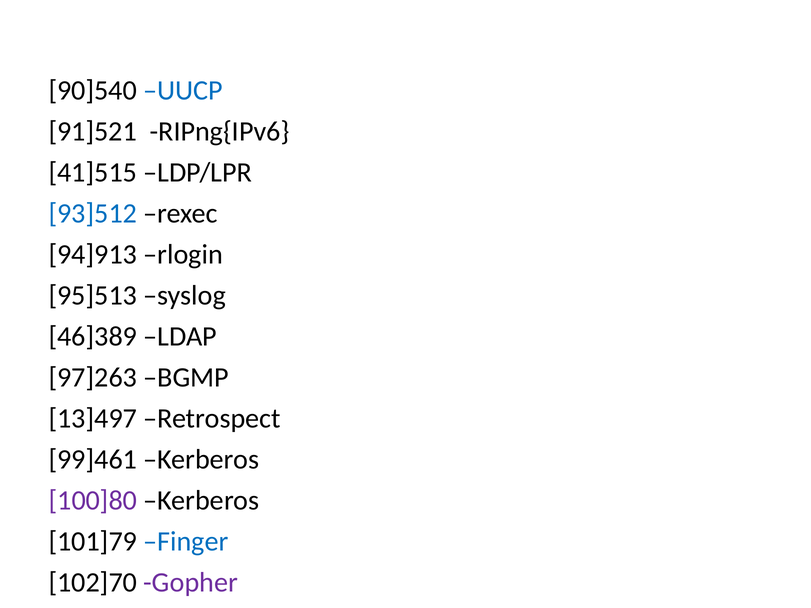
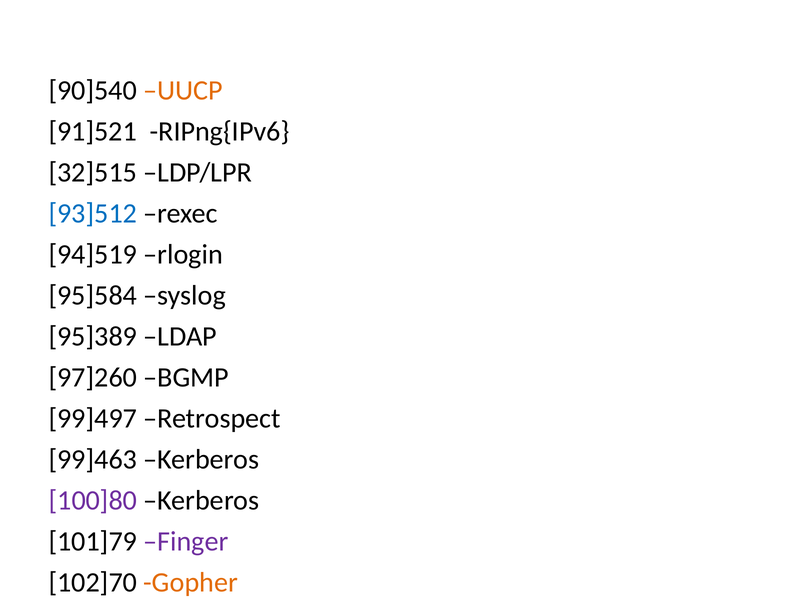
UUCP colour: blue -> orange (183, 91)
41]515: 41]515 -> 32]515 (93, 173)
94]913: 94]913 -> 94]519 (93, 255)
95]513: 95]513 -> 95]584 (93, 296)
46]389: 46]389 -> 95]389 (93, 336)
97]263: 97]263 -> 97]260 (93, 377)
13]497: 13]497 -> 99]497 (93, 418)
99]461: 99]461 -> 99]463 (93, 459)
Finger colour: blue -> purple (186, 541)
Gopher colour: purple -> orange (191, 582)
